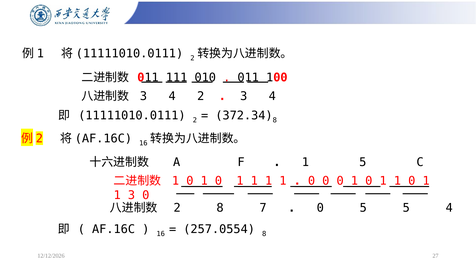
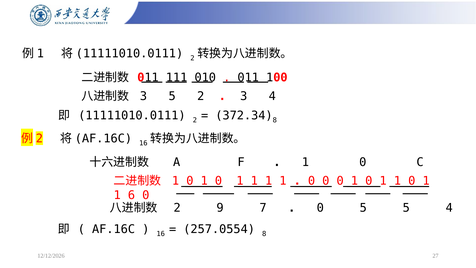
4: 4 -> 5 (172, 96)
5: 5 -> 0 (363, 162)
1 3: 3 -> 6 (131, 195)
2 8: 8 -> 9 (220, 208)
